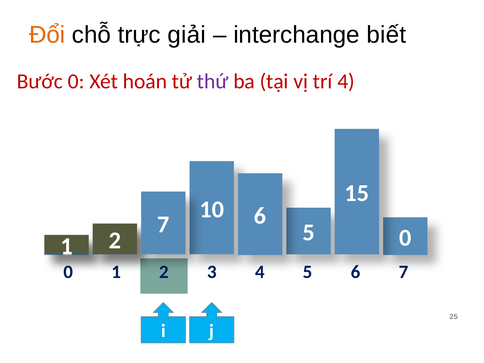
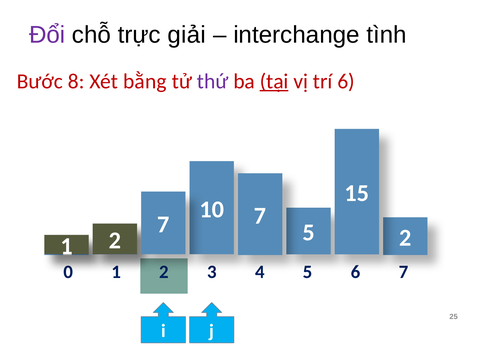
Đổi colour: orange -> purple (47, 35)
biết: biết -> tình (387, 35)
Bước 0: 0 -> 8 (76, 81)
hoán: hoán -> bằng (145, 81)
tại underline: none -> present (274, 81)
trí 4: 4 -> 6 (346, 81)
7 6: 6 -> 7 (260, 216)
5 0: 0 -> 2 (405, 238)
